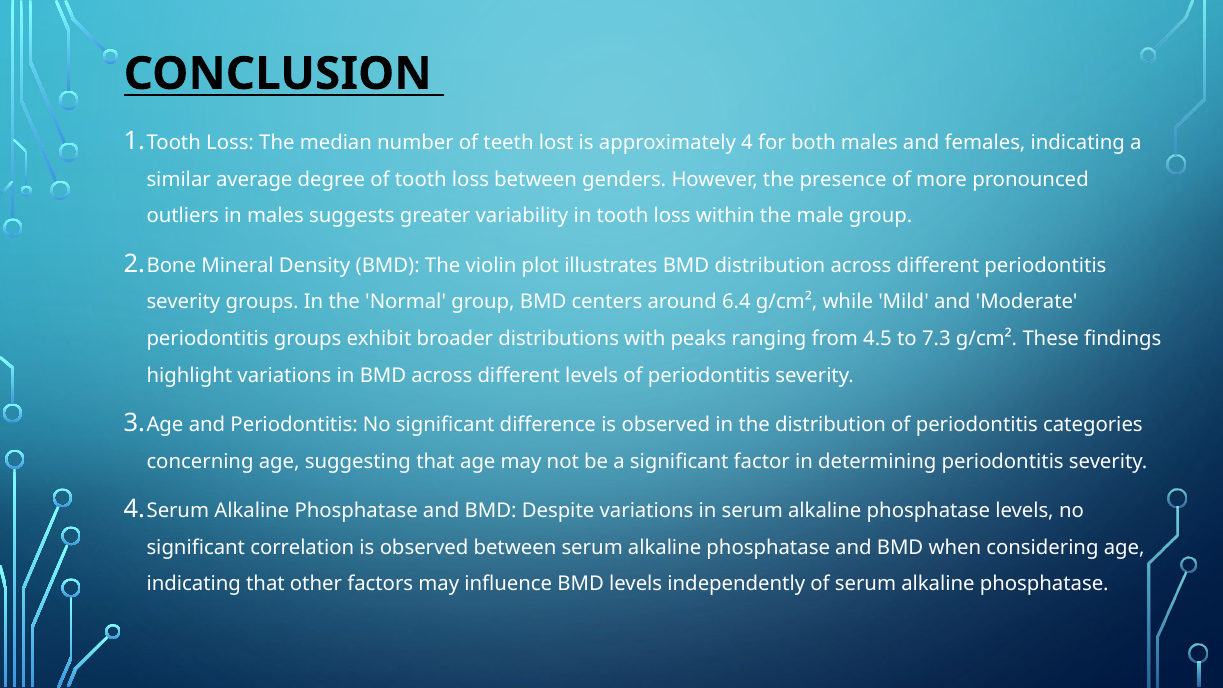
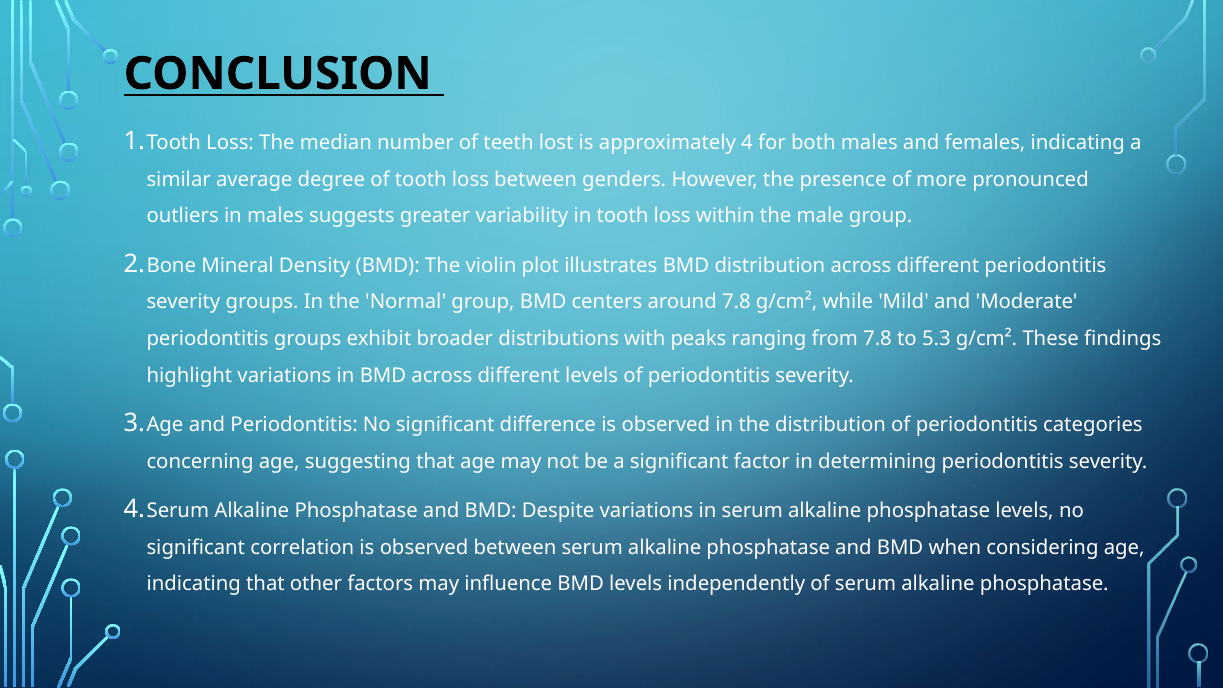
around 6.4: 6.4 -> 7.8 (736, 302)
from 4.5: 4.5 -> 7.8 (877, 339)
7.3: 7.3 -> 5.3 (936, 339)
